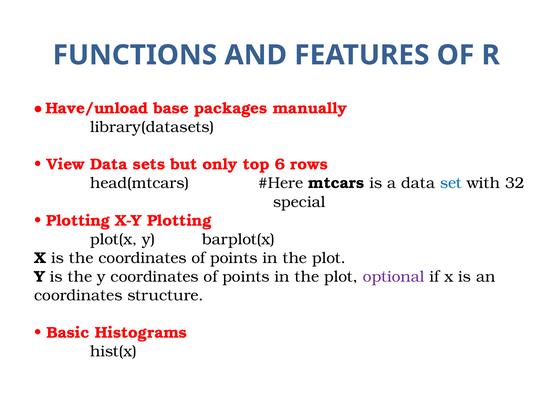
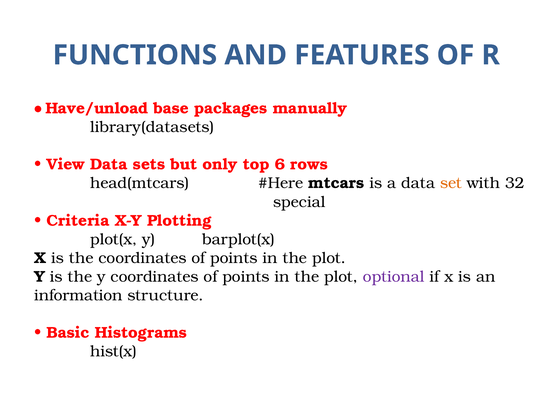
set colour: blue -> orange (451, 183)
Plotting: Plotting -> Criteria (78, 221)
coordinates: coordinates -> information (78, 295)
